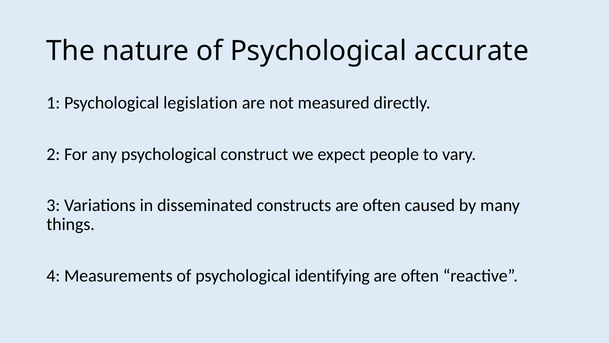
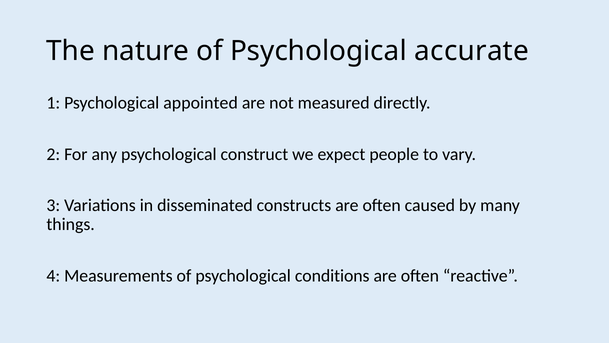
legislation: legislation -> appointed (201, 103)
identifying: identifying -> conditions (332, 275)
